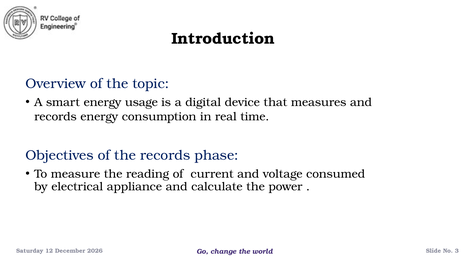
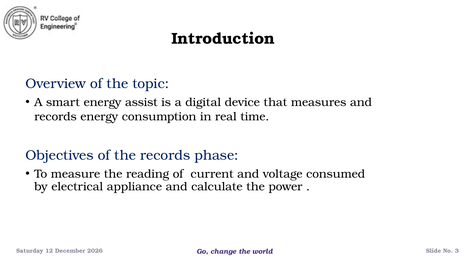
usage: usage -> assist (141, 102)
